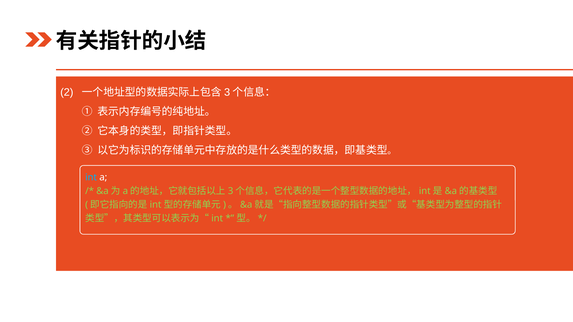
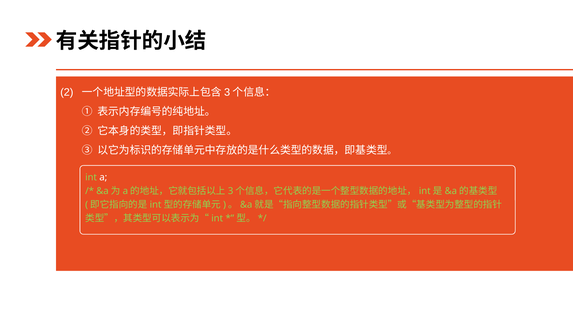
int colour: light blue -> light green (91, 177)
